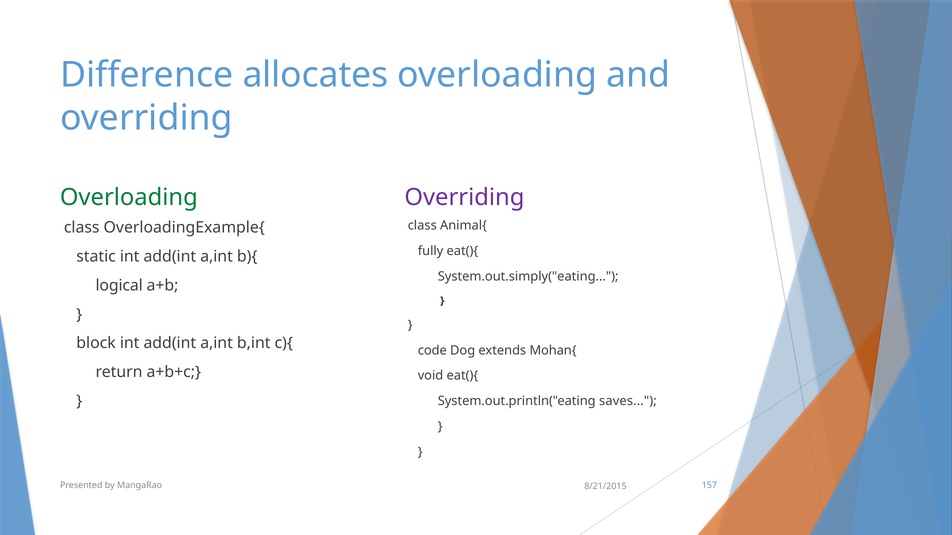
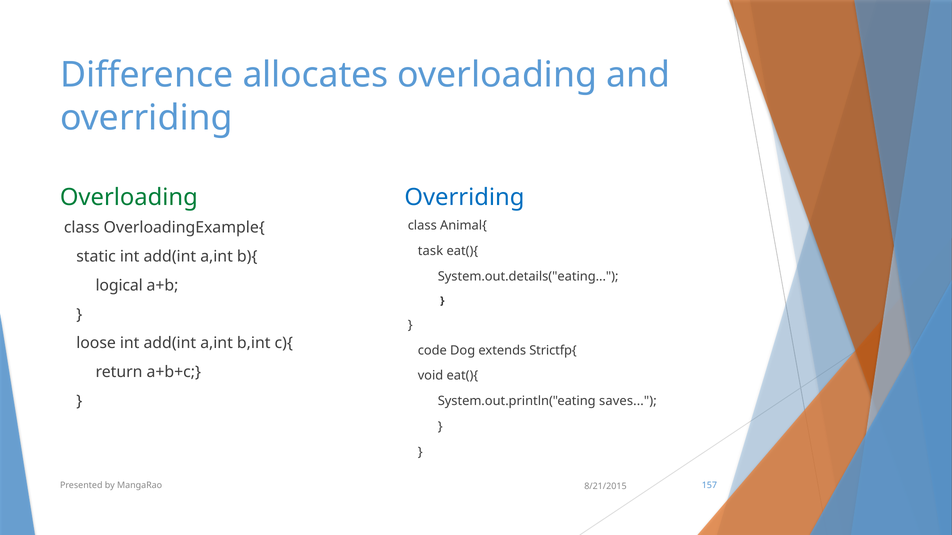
Overriding colour: purple -> blue (464, 198)
fully: fully -> task (430, 251)
System.out.simply("eating: System.out.simply("eating -> System.out.details("eating (528, 277)
block: block -> loose (96, 344)
Mohan{: Mohan{ -> Strictfp{ (553, 351)
